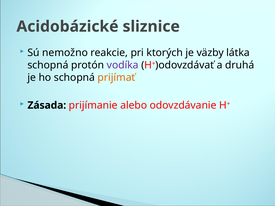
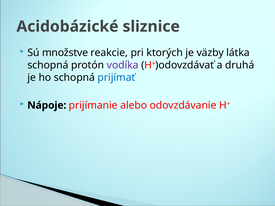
nemožno: nemožno -> množstve (65, 53)
prijímať colour: orange -> blue (116, 78)
Zásada: Zásada -> Nápoje (47, 105)
